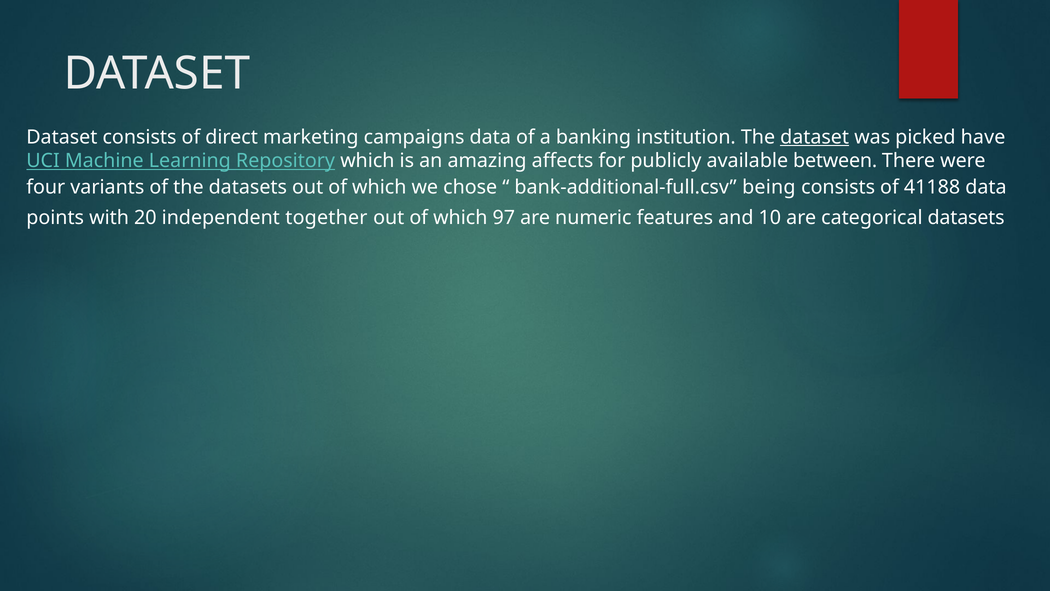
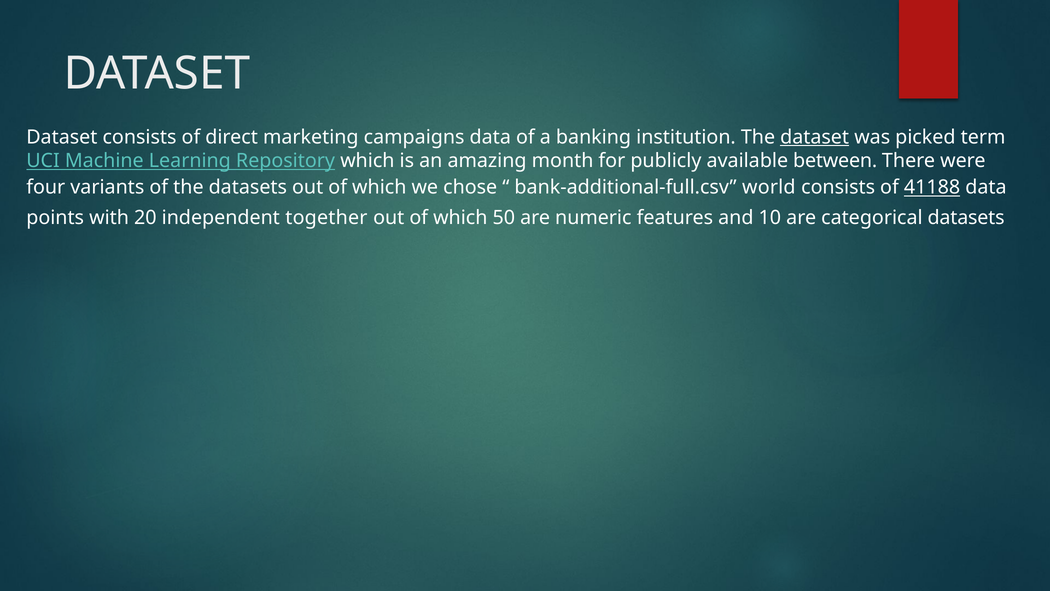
have: have -> term (983, 137)
affects: affects -> month (563, 161)
being: being -> world (769, 187)
41188 underline: none -> present (932, 187)
97: 97 -> 50 (504, 218)
